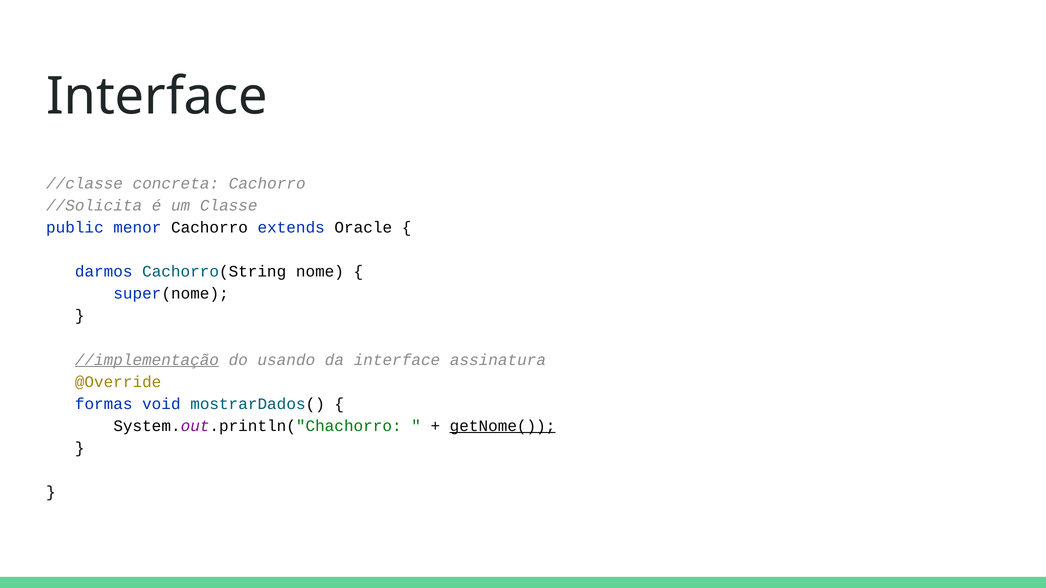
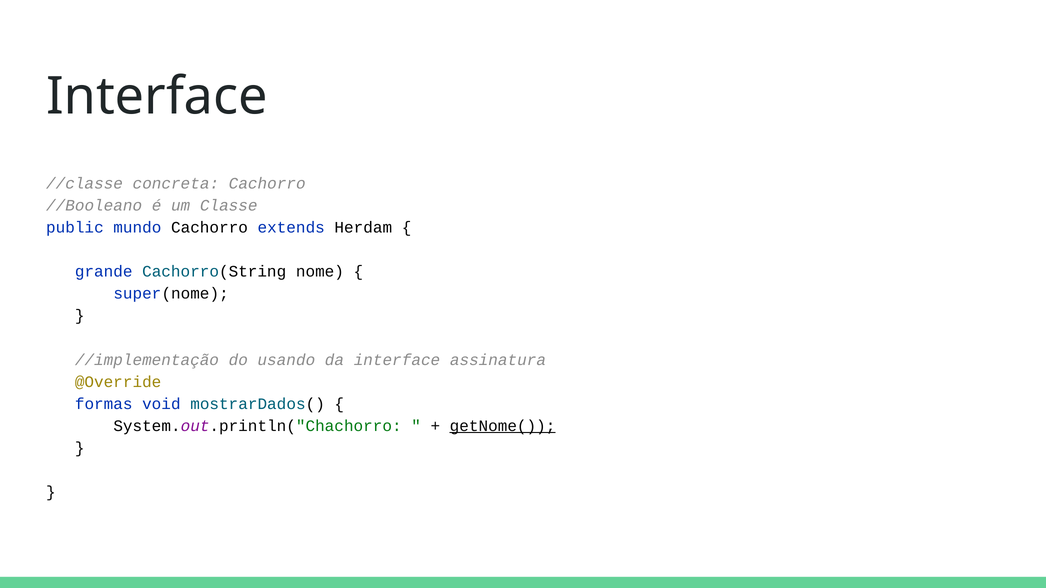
//Solicita: //Solicita -> //Booleano (94, 206)
menor: menor -> mundo (137, 228)
Oracle: Oracle -> Herdam (363, 228)
darmos: darmos -> grande (104, 272)
//implementação underline: present -> none (147, 360)
